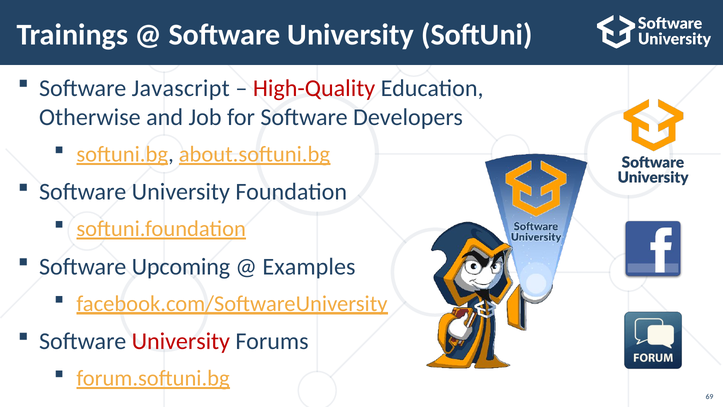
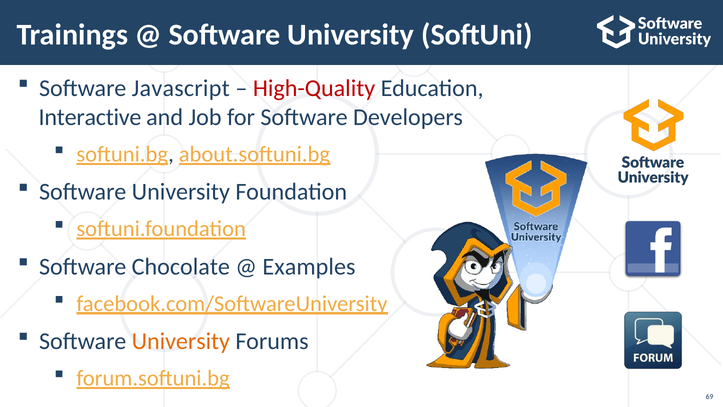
Otherwise: Otherwise -> Interactive (90, 117)
Upcoming: Upcoming -> Chocolate (181, 266)
University colour: red -> orange (181, 341)
